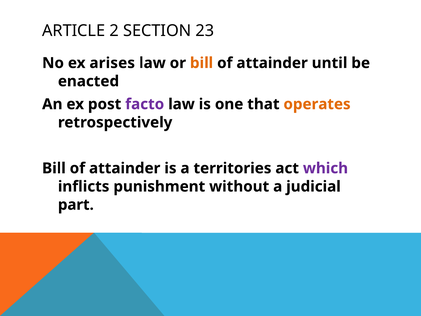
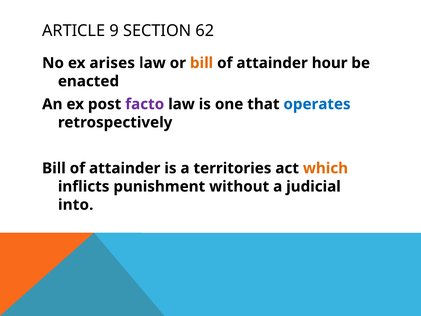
2: 2 -> 9 (114, 31)
23: 23 -> 62 (205, 31)
until: until -> hour (330, 63)
operates colour: orange -> blue (317, 104)
which colour: purple -> orange (325, 168)
part: part -> into (76, 205)
